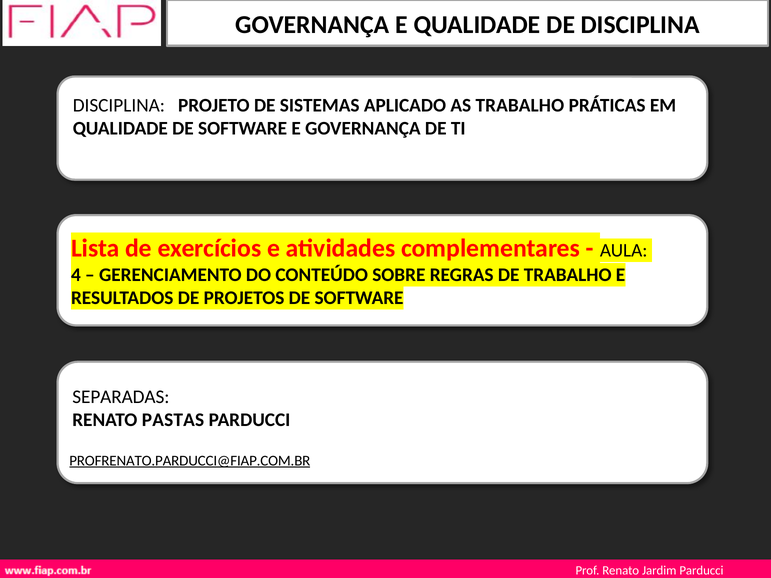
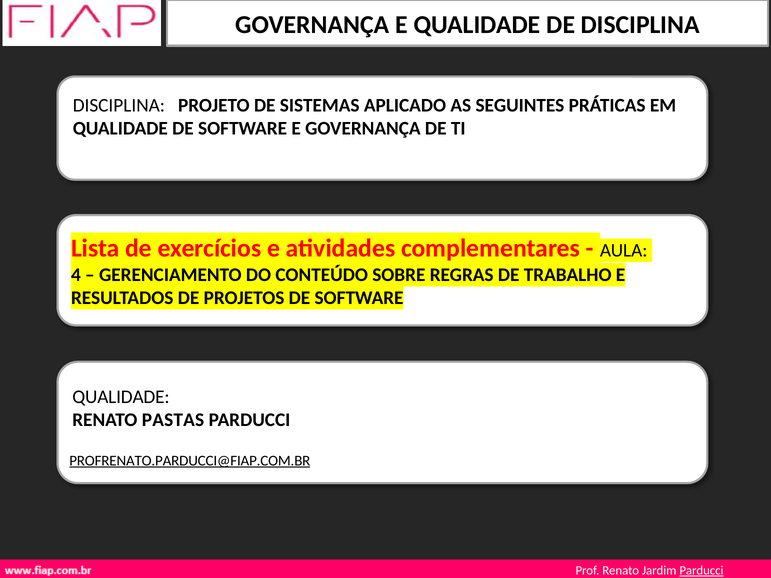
AS TRABALHO: TRABALHO -> SEGUINTES (520, 105)
SEPARADAS: SEPARADAS -> QUALIDADE (121, 397)
Parducci underline: none -> present (701, 571)
